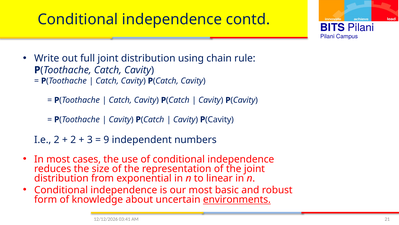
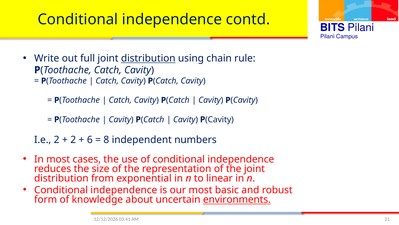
distribution underline: none -> present (148, 58)
3: 3 -> 6 (90, 140)
9: 9 -> 8 (106, 140)
